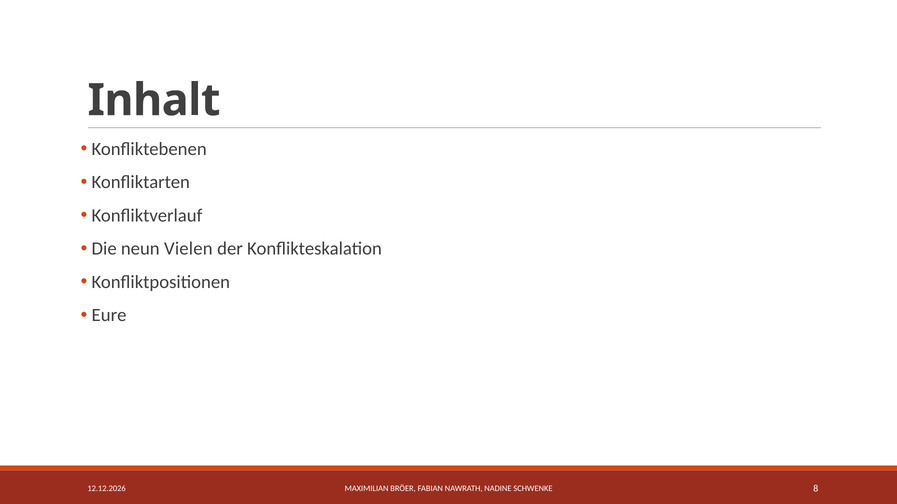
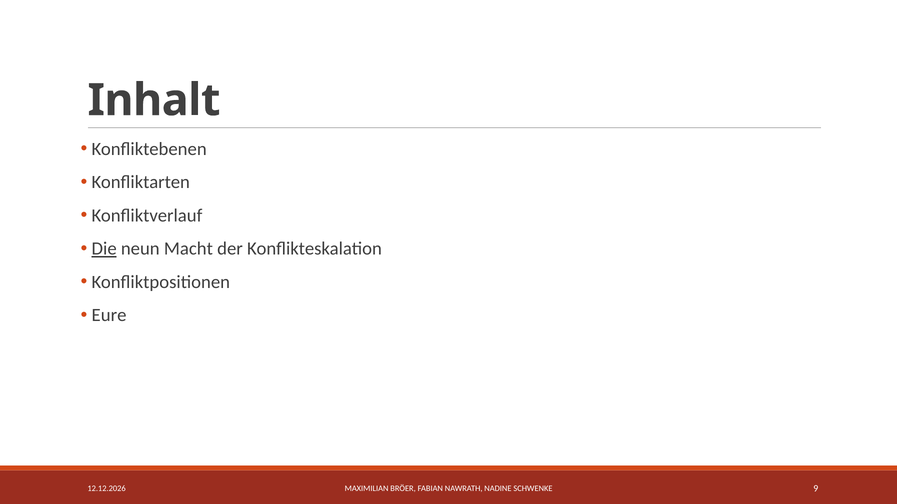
Die underline: none -> present (104, 249)
Vielen: Vielen -> Macht (188, 249)
8: 8 -> 9 (816, 489)
